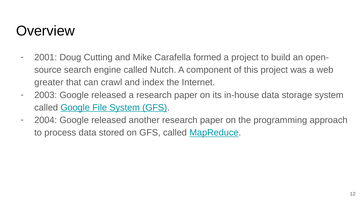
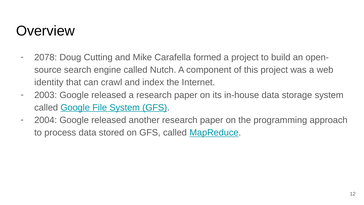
2001: 2001 -> 2078 (46, 57)
greater: greater -> identity (49, 82)
